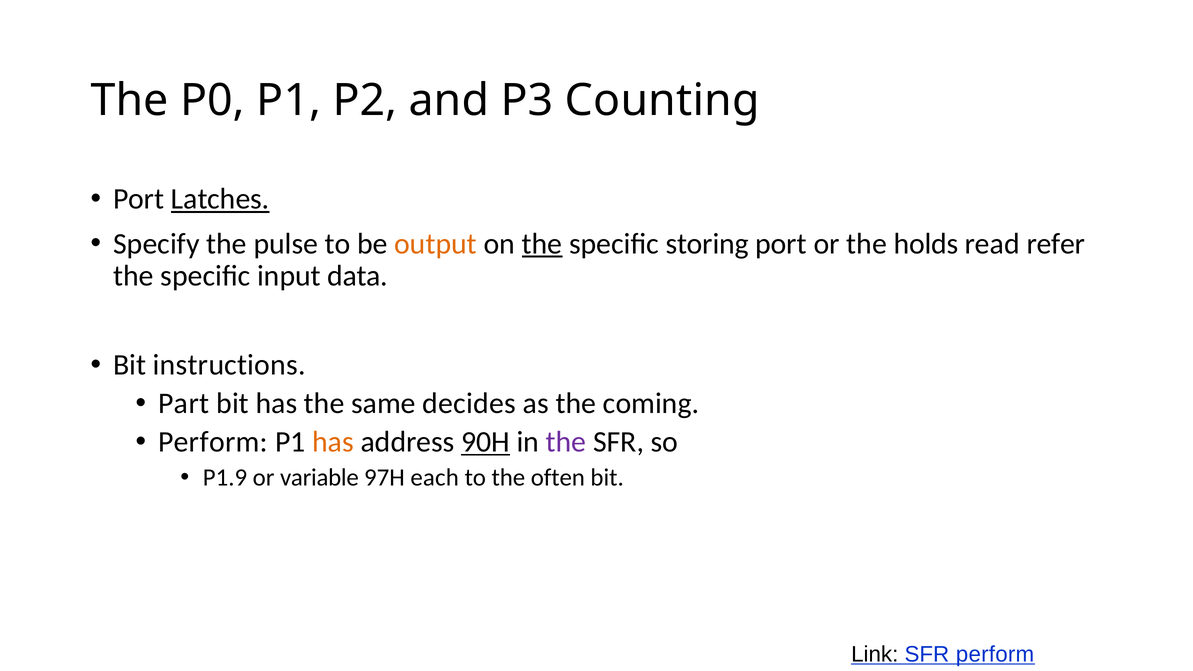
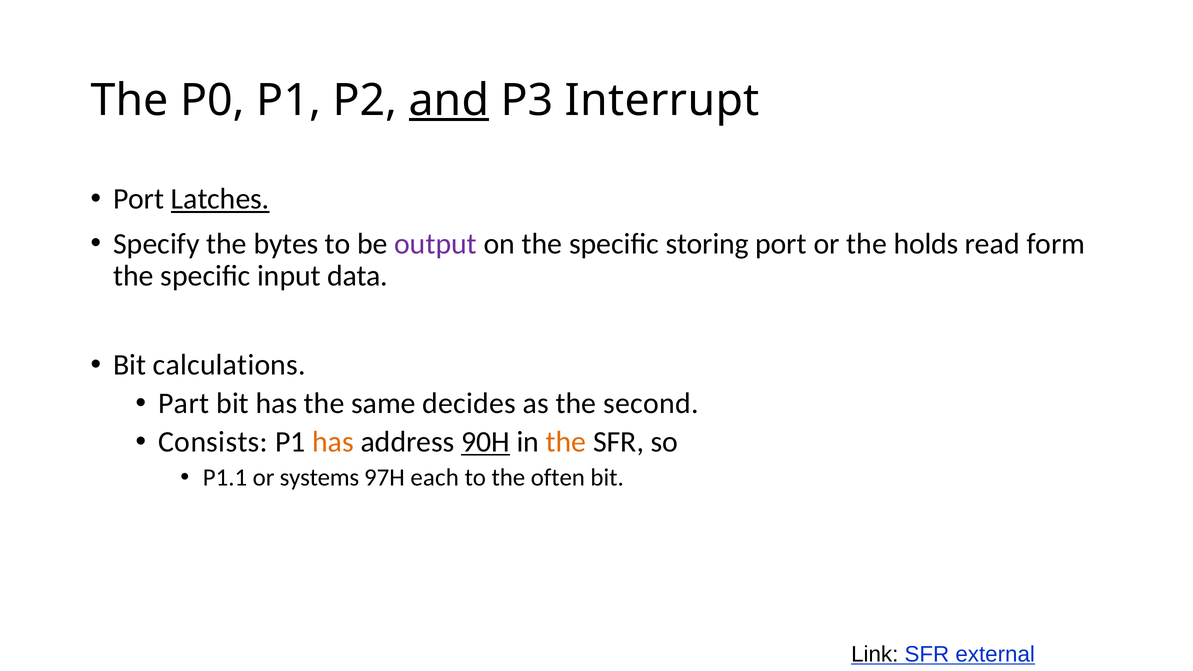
and underline: none -> present (449, 100)
Counting: Counting -> Interrupt (662, 100)
pulse: pulse -> bytes (286, 244)
output colour: orange -> purple (436, 244)
the underline: present -> none (542, 244)
refer: refer -> form (1056, 244)
instructions: instructions -> calculations (229, 365)
coming: coming -> second (651, 404)
Perform: Perform -> Consists (213, 442)
the colour: purple -> orange (566, 442)
P1.9: P1.9 -> P1.1 (225, 478)
variable: variable -> systems (319, 478)
SFR perform: perform -> external (995, 654)
